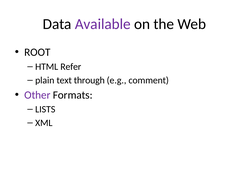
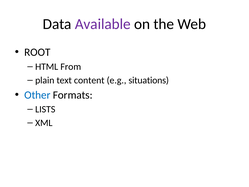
Refer: Refer -> From (71, 67)
through: through -> content (89, 80)
comment: comment -> situations (149, 80)
Other colour: purple -> blue (37, 95)
